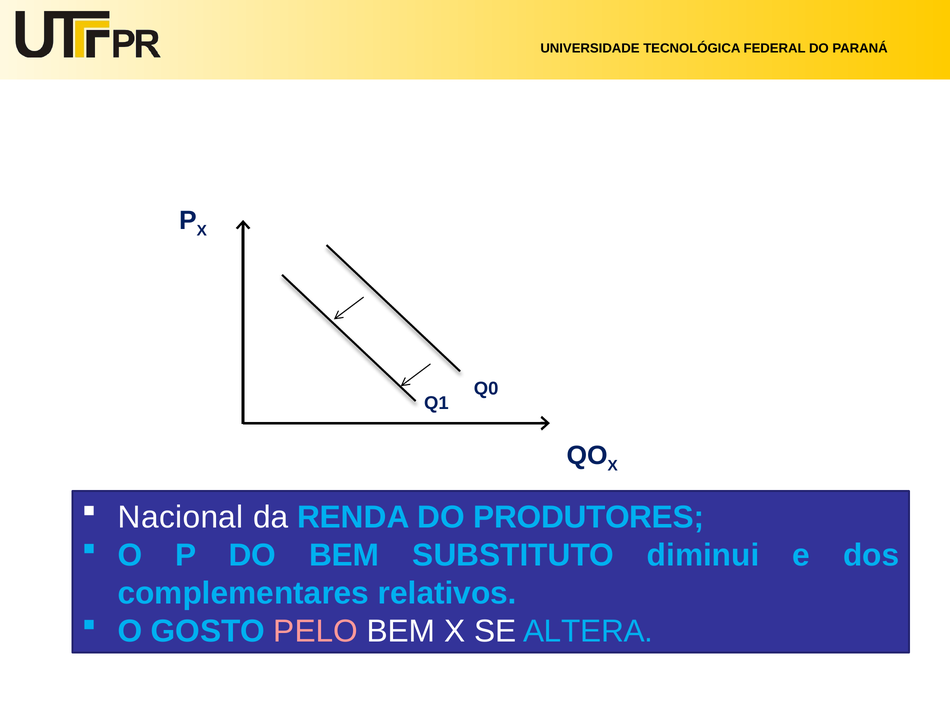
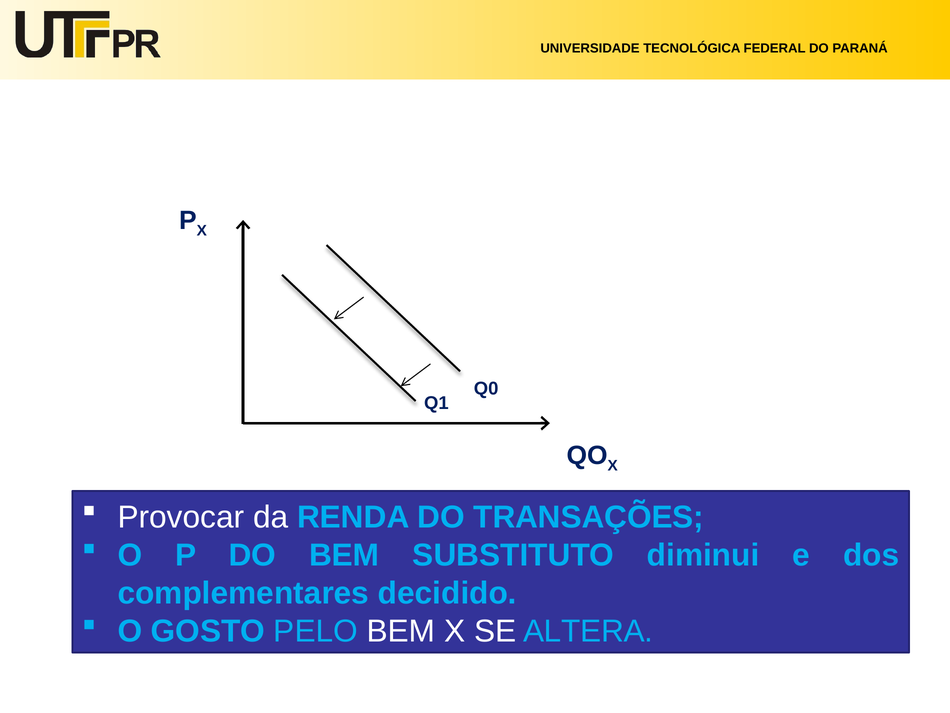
Nacional: Nacional -> Provocar (181, 517)
PRODUTORES: PRODUTORES -> TRANSAÇÕES (589, 517)
relativos: relativos -> decidido (447, 593)
PELO colour: pink -> light blue (316, 631)
